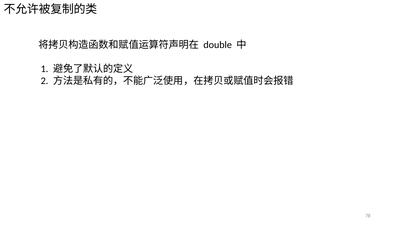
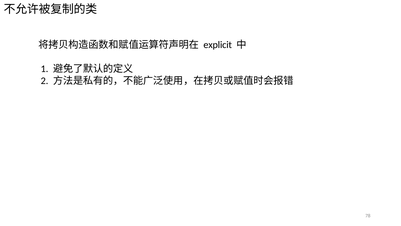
double: double -> explicit (218, 45)
